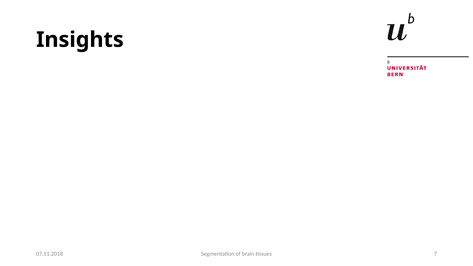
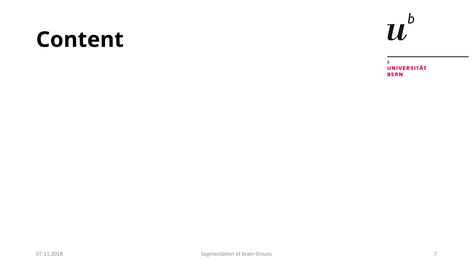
Insights: Insights -> Content (80, 40)
